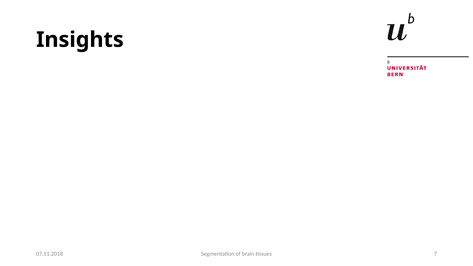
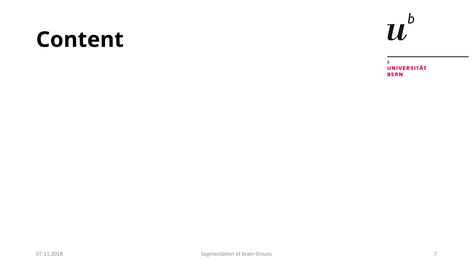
Insights: Insights -> Content (80, 40)
